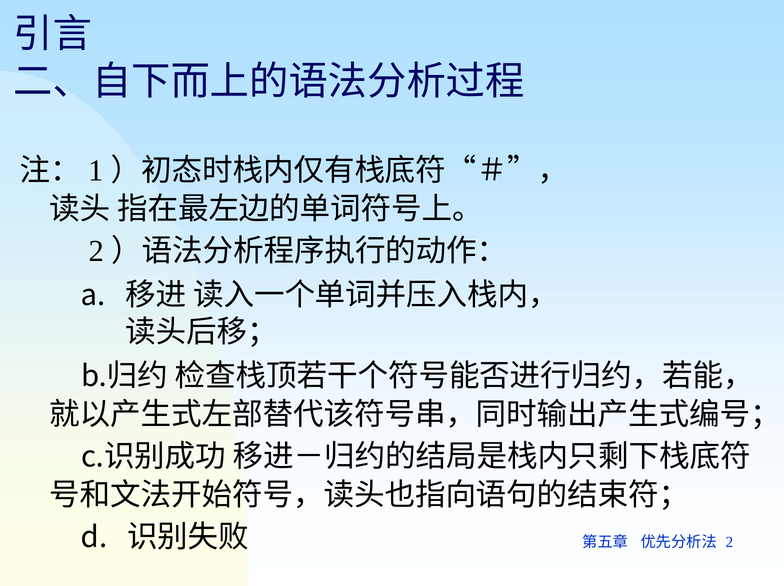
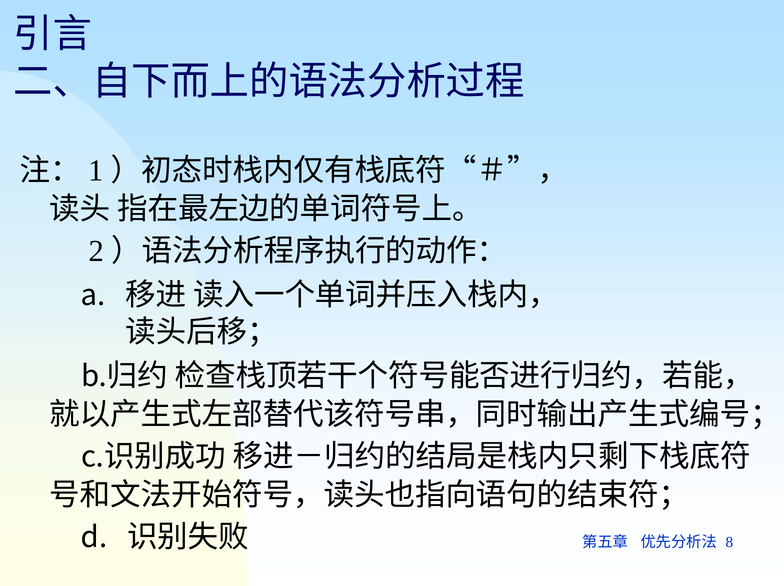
2: 2 -> 8 (729, 543)
